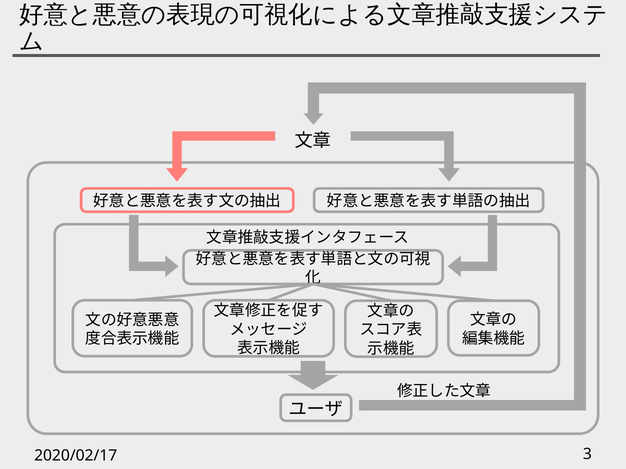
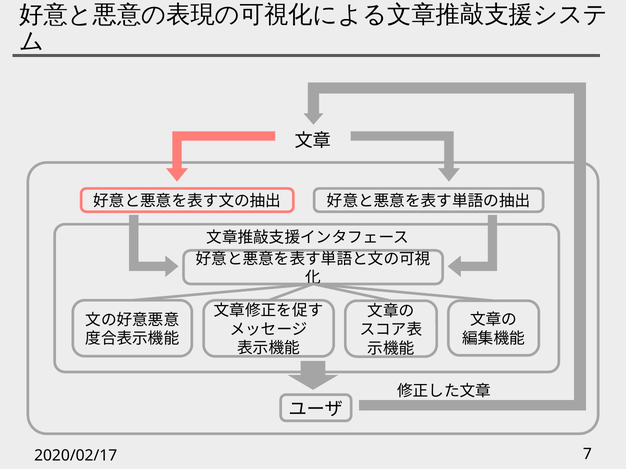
3: 3 -> 7 (587, 455)
